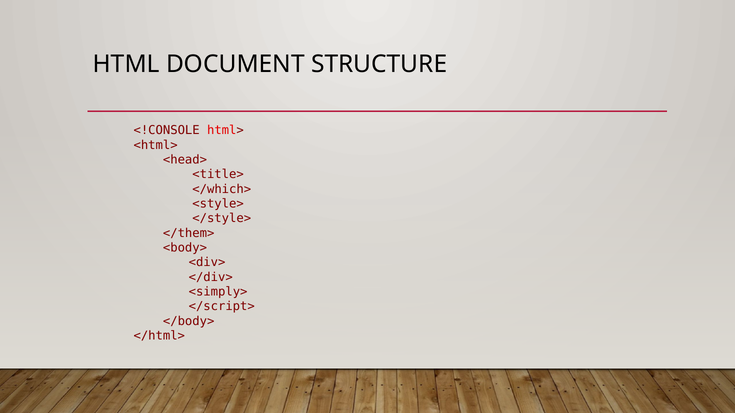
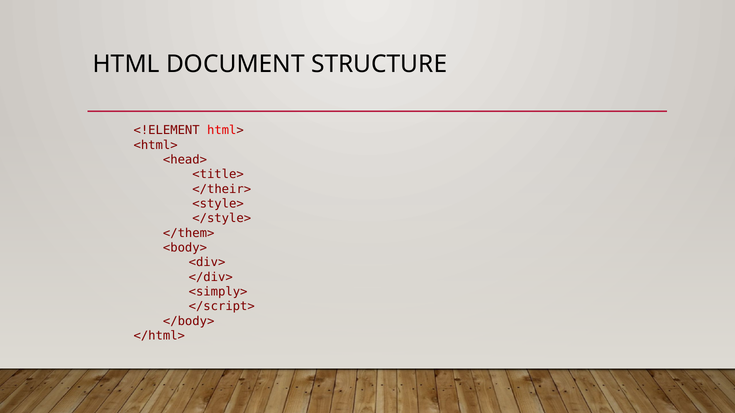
<!CONSOLE: <!CONSOLE -> <!ELEMENT (167, 130)
</which>: </which> -> </their> (222, 189)
